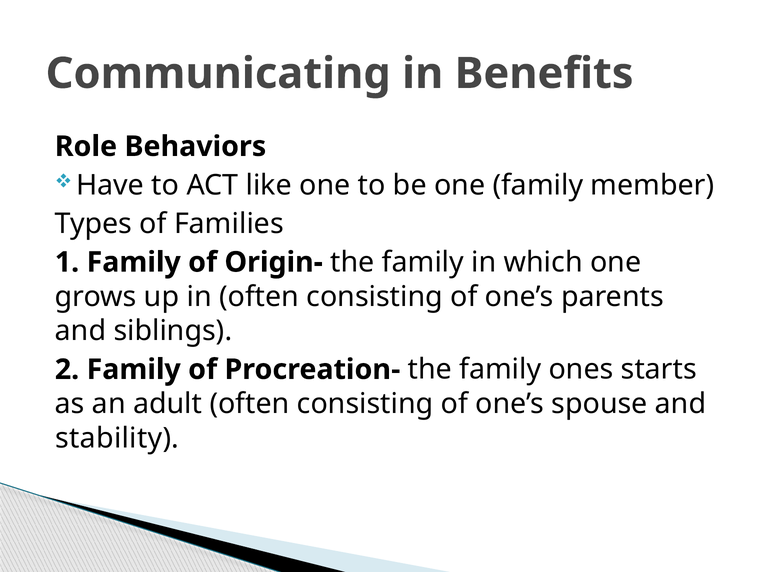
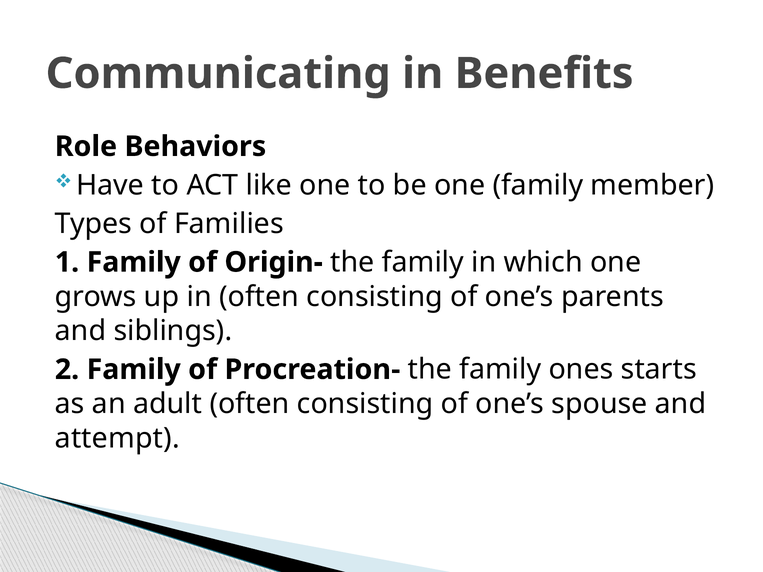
stability: stability -> attempt (117, 438)
